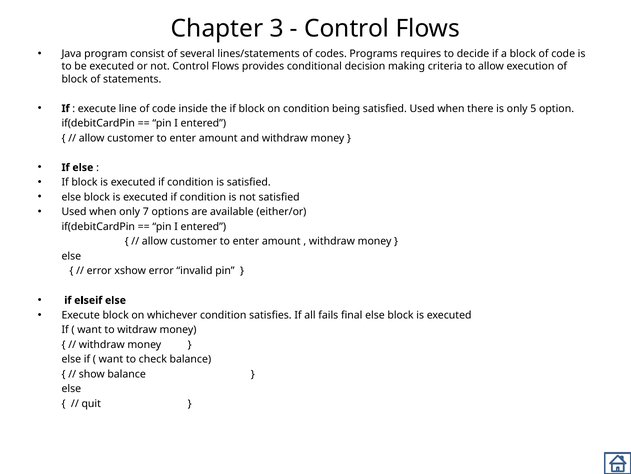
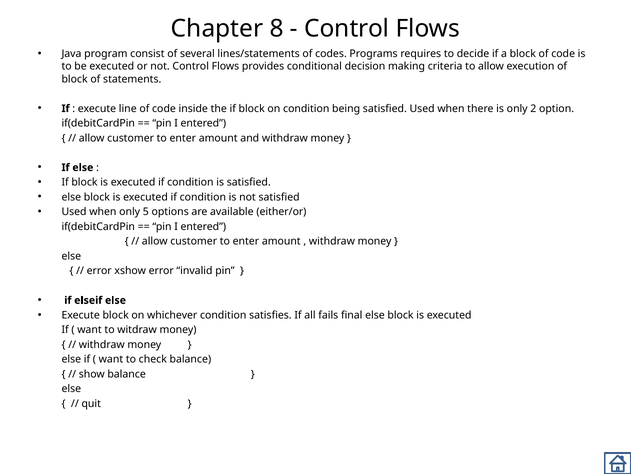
3: 3 -> 8 (277, 29)
5: 5 -> 2 (533, 108)
7: 7 -> 5 (146, 211)
